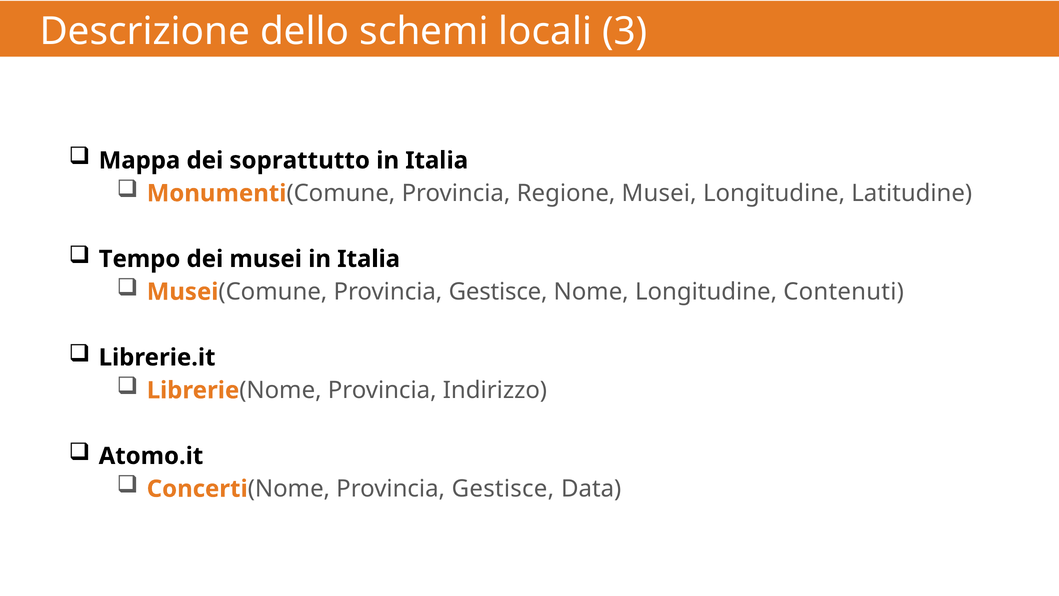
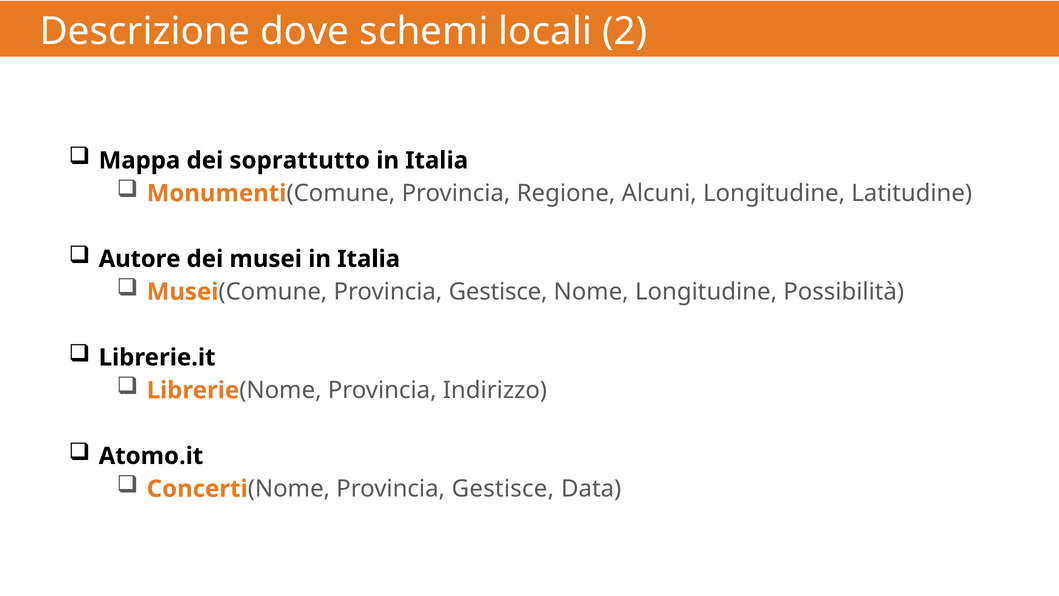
dello: dello -> dove (305, 31)
3: 3 -> 2 (625, 31)
Regione Musei: Musei -> Alcuni (659, 193)
Tempo: Tempo -> Autore (140, 259)
Contenuti: Contenuti -> Possibilità (844, 292)
